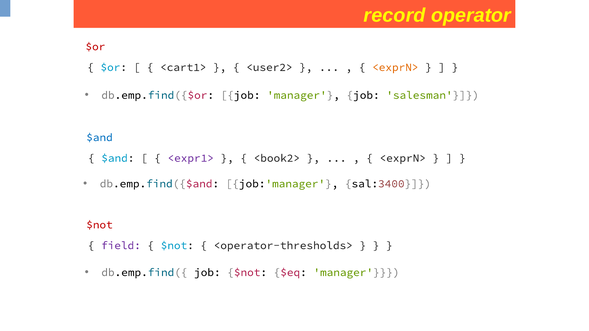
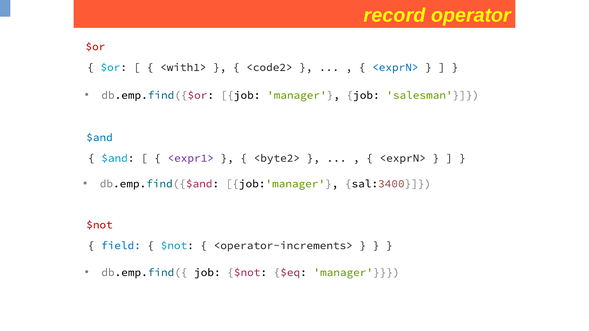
<cart1>: <cart1> -> <with1> (183, 67)
<user2>: <user2> -> <code2> (269, 67)
<exprN> colour: orange -> blue (395, 67)
<book2>: <book2> -> <byte2> (277, 158)
field colour: purple -> blue (121, 246)
<operator-thresholds>: <operator-thresholds> -> <operator-increments> (283, 246)
